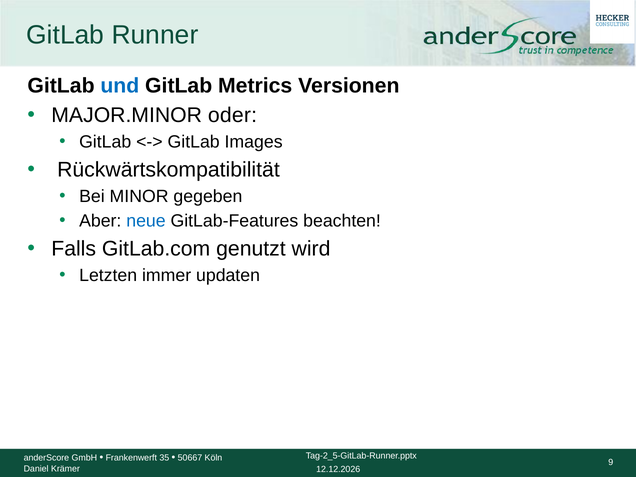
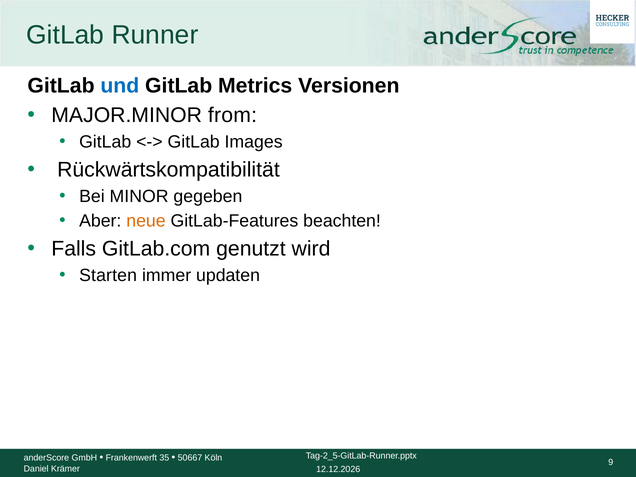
oder: oder -> from (232, 115)
neue colour: blue -> orange (146, 221)
Letzten: Letzten -> Starten (108, 275)
